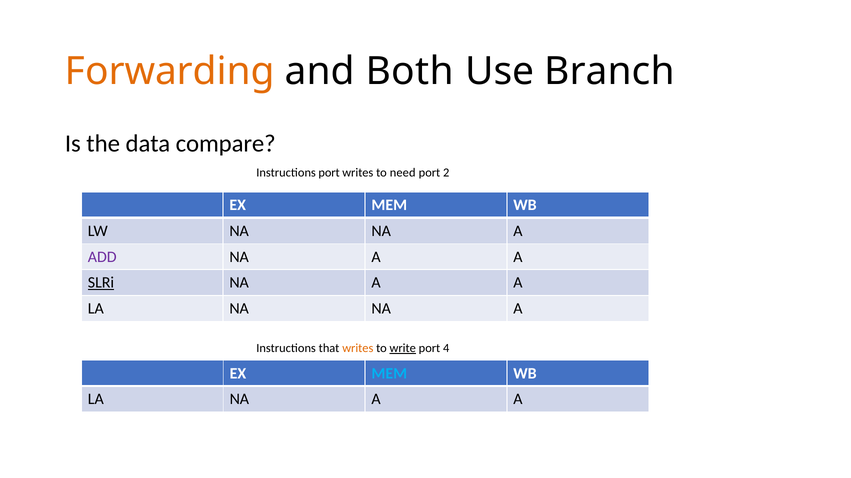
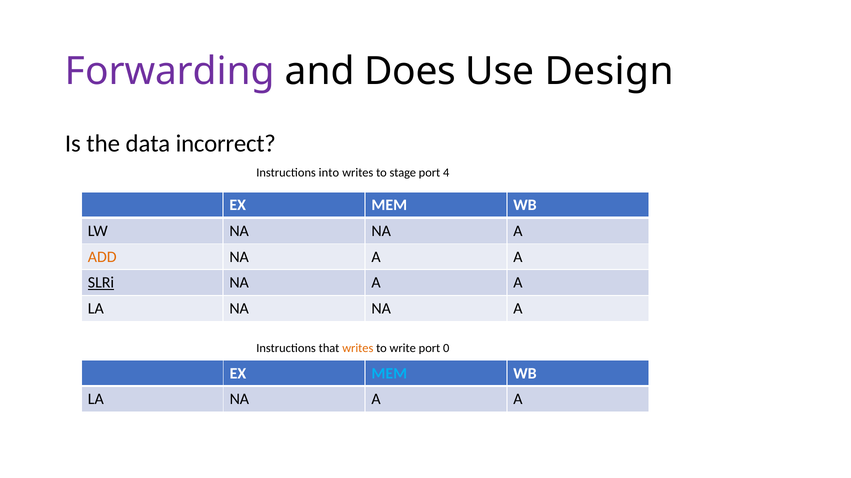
Forwarding colour: orange -> purple (170, 71)
Both: Both -> Does (410, 71)
Branch: Branch -> Design (609, 71)
compare: compare -> incorrect (226, 144)
Instructions port: port -> into (329, 173)
need: need -> stage (403, 173)
2: 2 -> 4 (446, 173)
ADD colour: purple -> orange (102, 257)
write underline: present -> none (403, 349)
4: 4 -> 0 (446, 349)
